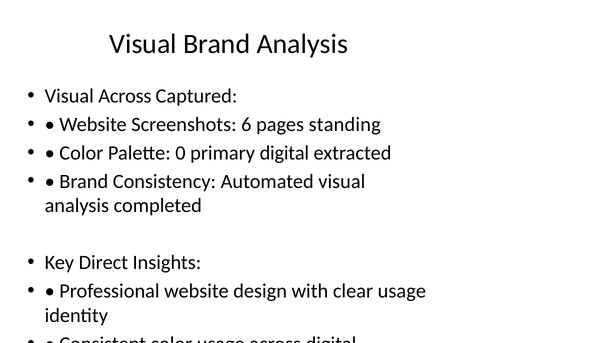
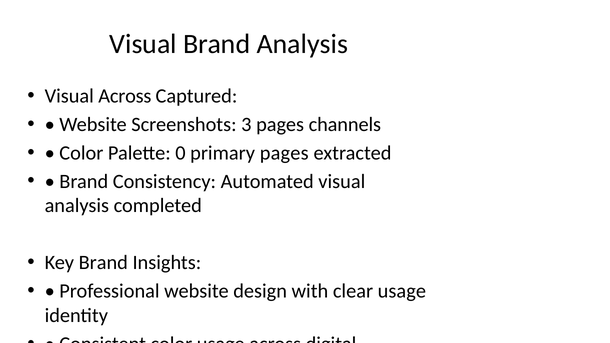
6: 6 -> 3 (246, 124)
standing: standing -> channels (345, 124)
primary digital: digital -> pages (284, 153)
Key Direct: Direct -> Brand (103, 263)
